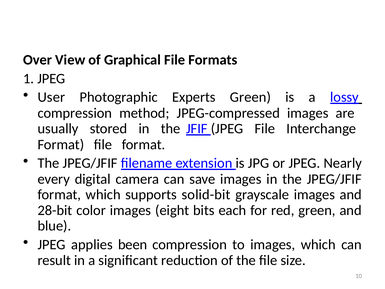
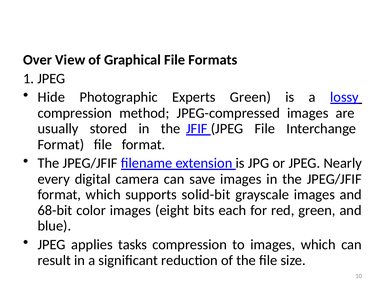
User: User -> Hide (51, 97)
28-bit: 28-bit -> 68-bit (55, 210)
been: been -> tasks (133, 244)
